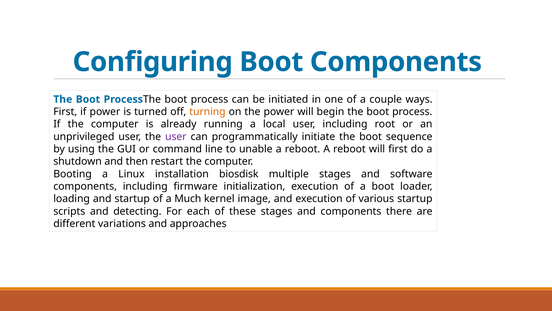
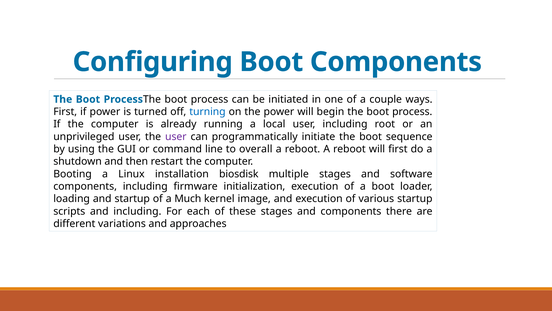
turning colour: orange -> blue (207, 112)
unable: unable -> overall (256, 149)
and detecting: detecting -> including (137, 211)
